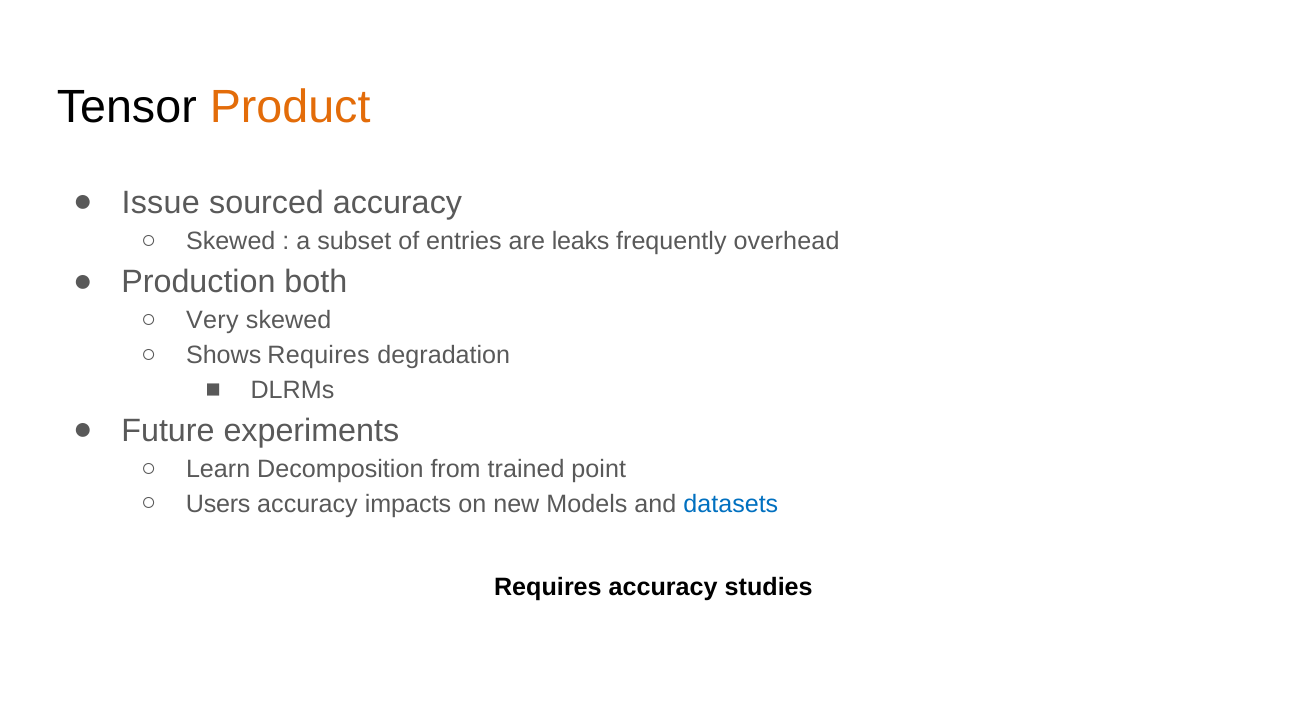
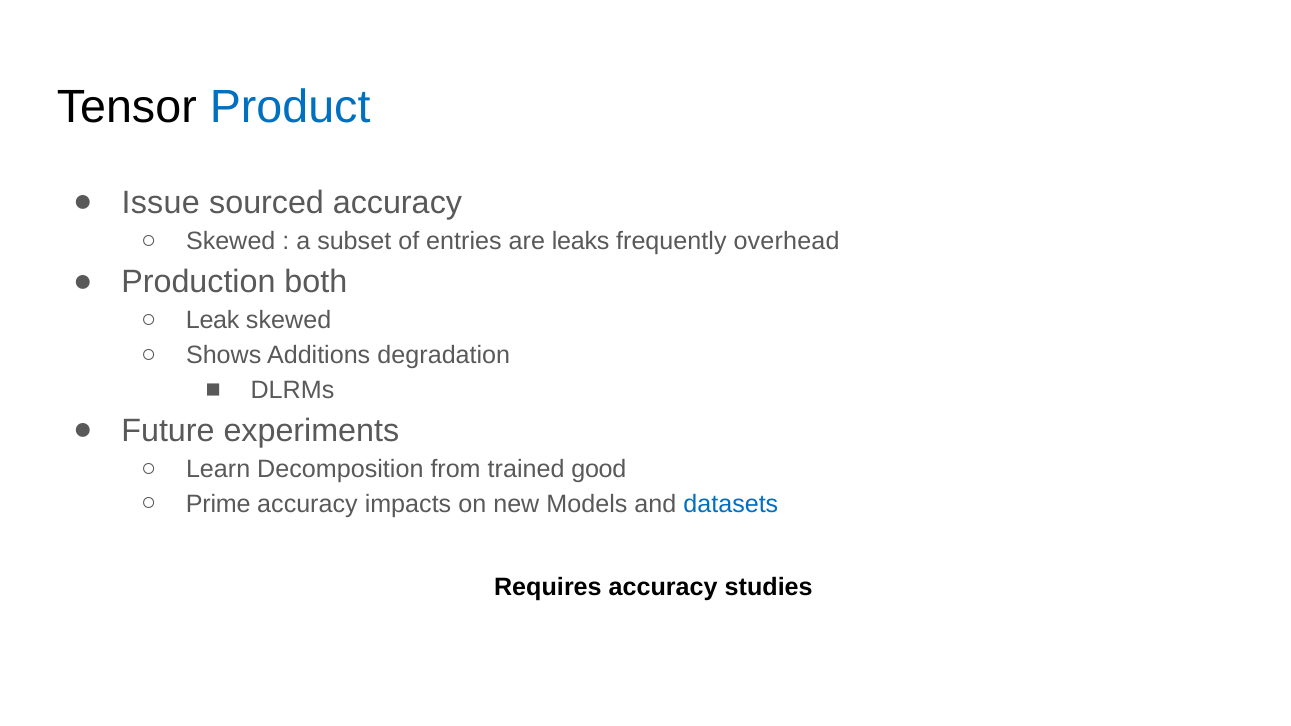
Product colour: orange -> blue (290, 107)
Very: Very -> Leak (213, 321)
Shows Requires: Requires -> Additions (319, 355)
point: point -> good (599, 469)
Users: Users -> Prime (218, 504)
